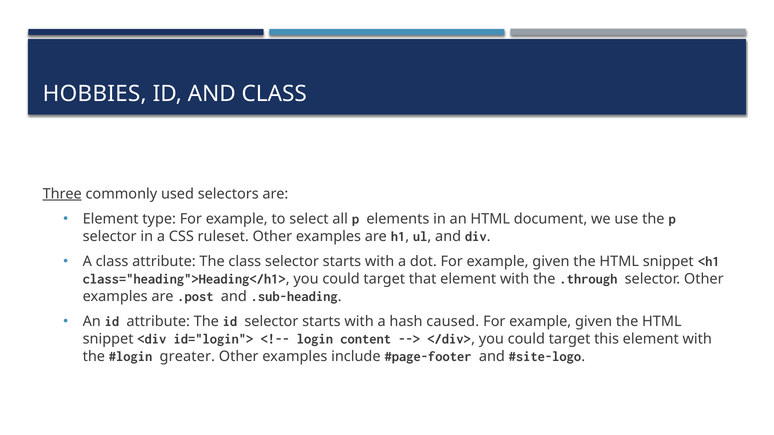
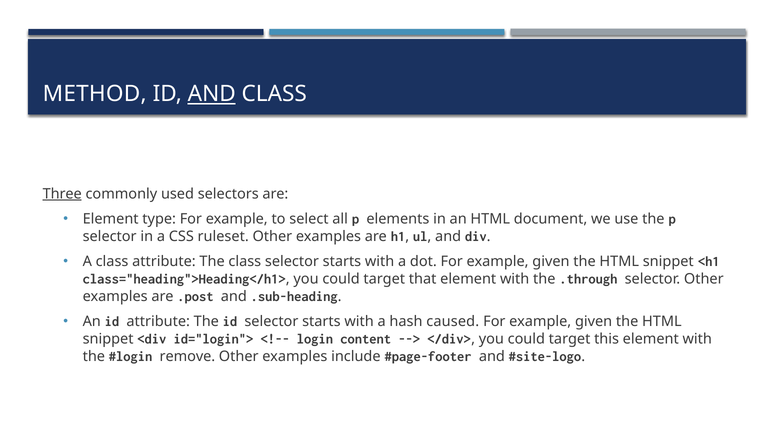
HOBBIES: HOBBIES -> METHOD (95, 94)
AND underline: none -> present (212, 94)
greater: greater -> remove (187, 357)
